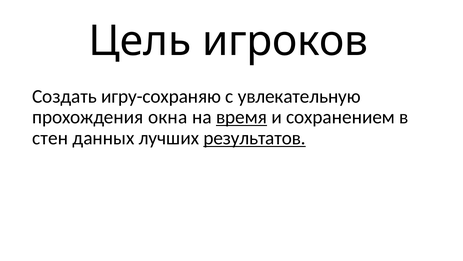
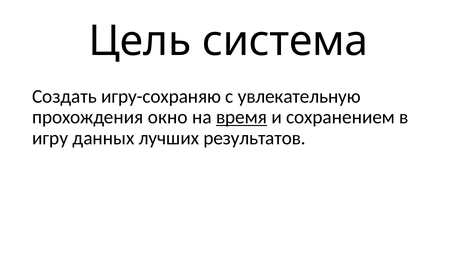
игроков: игроков -> система (285, 41)
окна: окна -> окно (168, 117)
стен: стен -> игру (50, 138)
результатов underline: present -> none (255, 138)
